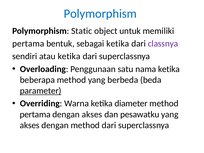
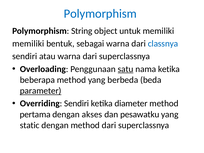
Static: Static -> String (82, 31)
pertama: pertama -> memiliki (28, 44)
sebagai ketika: ketika -> warna (118, 44)
classnya colour: purple -> blue (163, 44)
atau ketika: ketika -> warna (69, 56)
satu underline: none -> present (126, 69)
Overriding Warna: Warna -> Sendiri (77, 104)
akses: akses -> static (30, 125)
